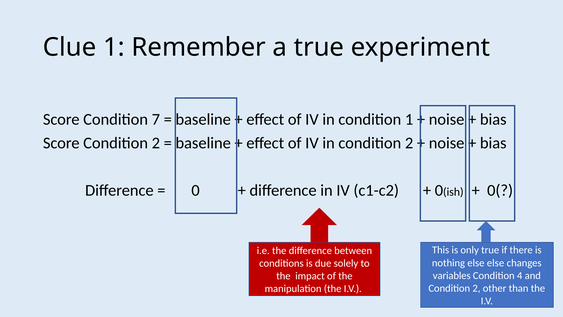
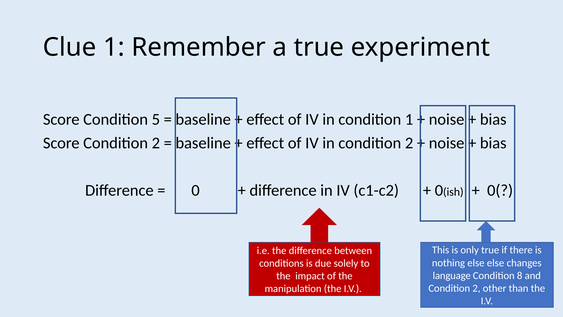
7: 7 -> 5 (156, 119)
variables: variables -> language (452, 275)
4: 4 -> 8 (520, 275)
